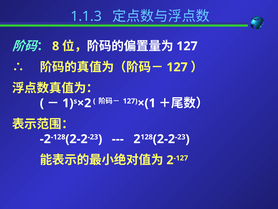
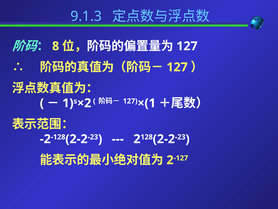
1.1.3: 1.1.3 -> 9.1.3 (86, 16)
